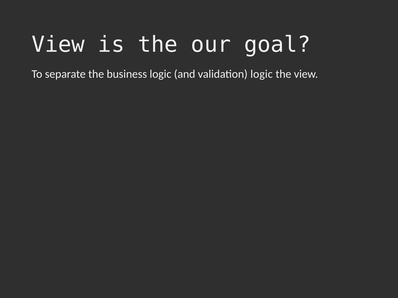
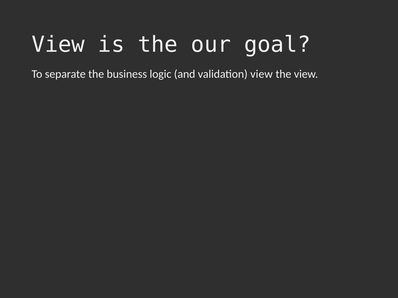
validation logic: logic -> view (262, 74)
